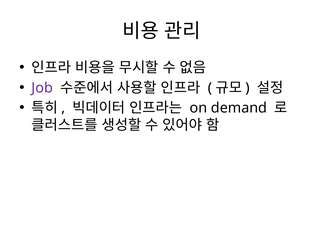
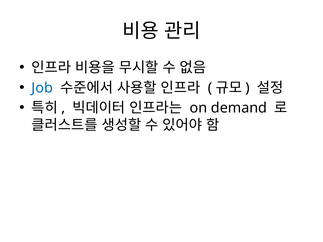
Job colour: purple -> blue (42, 88)
